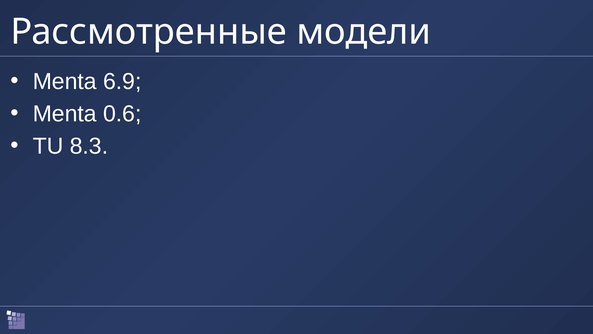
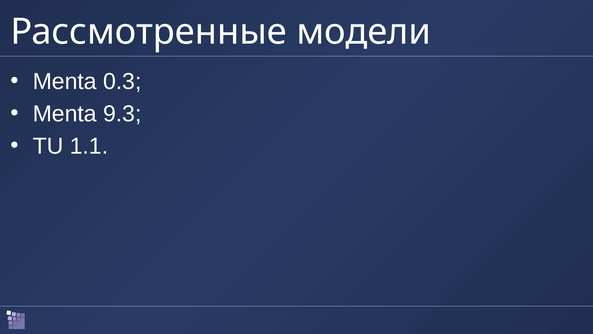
6.9: 6.9 -> 0.3 (122, 81)
0.6: 0.6 -> 9.3 (122, 114)
8.3: 8.3 -> 1.1 (89, 146)
